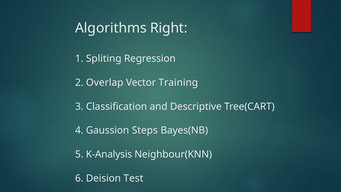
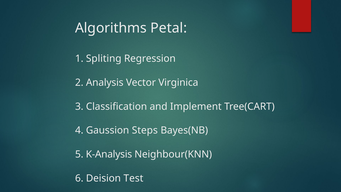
Right: Right -> Petal (169, 28)
Overlap: Overlap -> Analysis (105, 83)
Training: Training -> Virginica (178, 83)
Descriptive: Descriptive -> Implement (196, 106)
